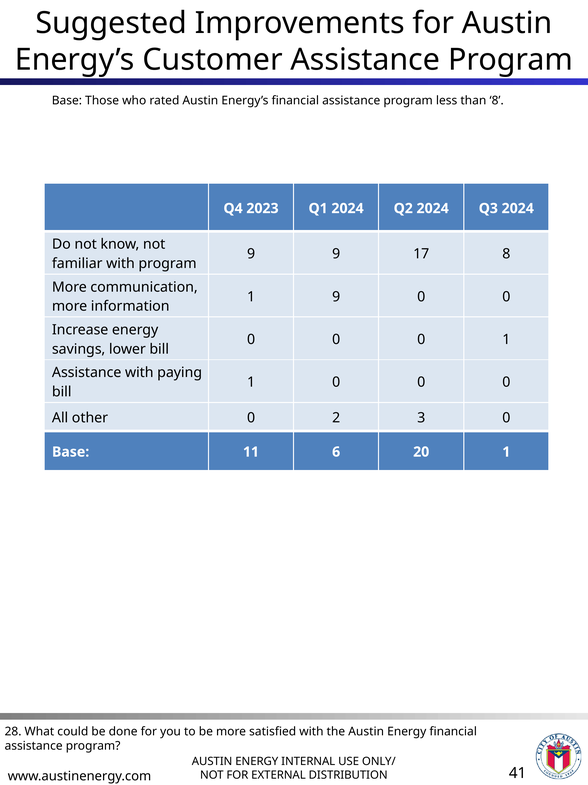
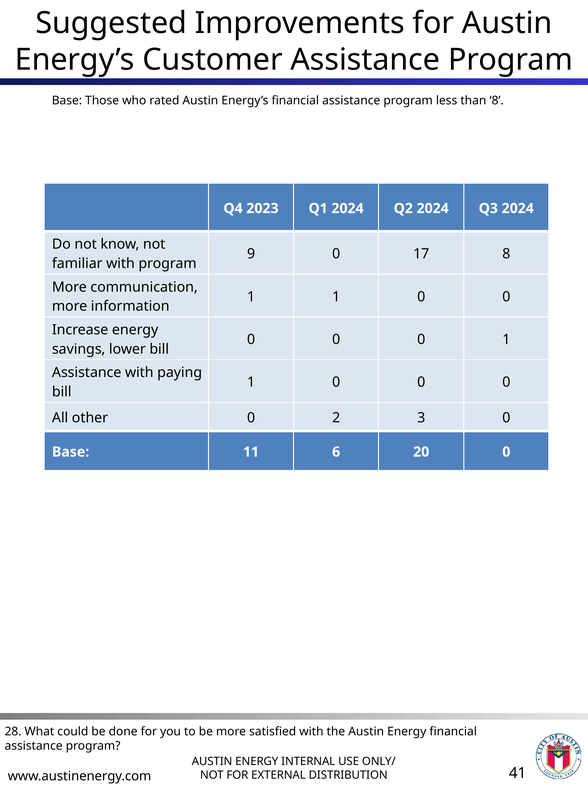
9 9: 9 -> 0 (336, 254)
1 9: 9 -> 1 (336, 296)
20 1: 1 -> 0 (506, 451)
